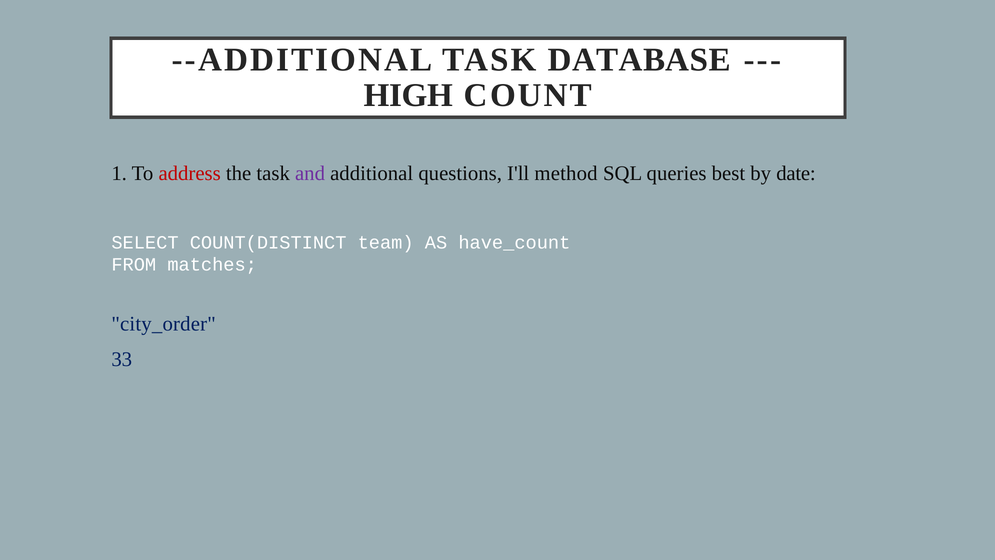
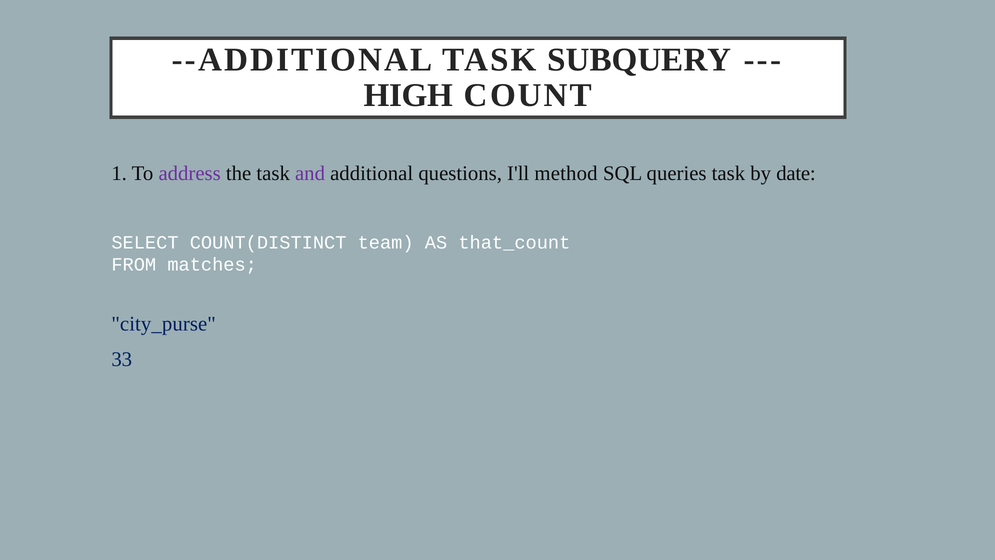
DATABASE: DATABASE -> SUBQUERY (639, 60)
address colour: red -> purple (190, 173)
queries best: best -> task (728, 173)
have_count: have_count -> that_count (514, 242)
city_order: city_order -> city_purse (164, 324)
